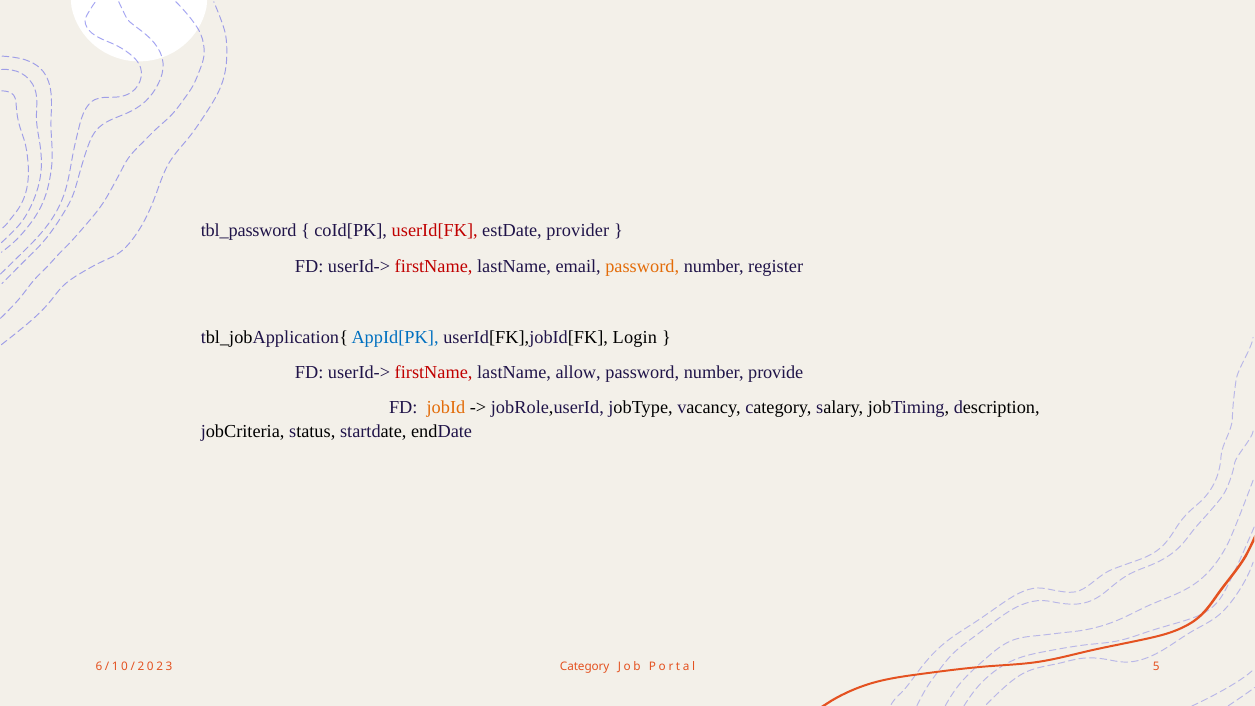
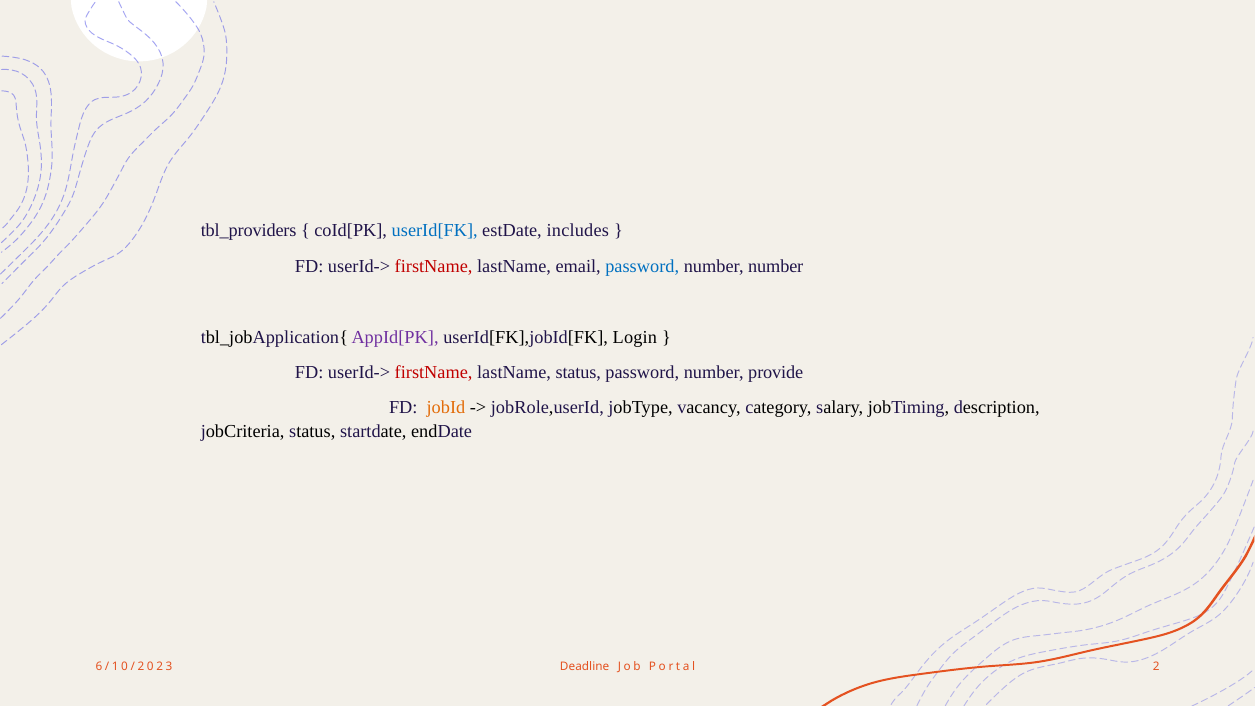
tbl_password: tbl_password -> tbl_providers (249, 231)
userId[FK colour: red -> blue (435, 231)
provider: provider -> includes (578, 231)
password colour: orange -> blue (642, 266)
number register: register -> number (776, 266)
AppId[PK colour: blue -> purple (395, 337)
lastName allow: allow -> status (578, 372)
Category: Category -> Deadline (585, 667)
5: 5 -> 2 (1156, 667)
